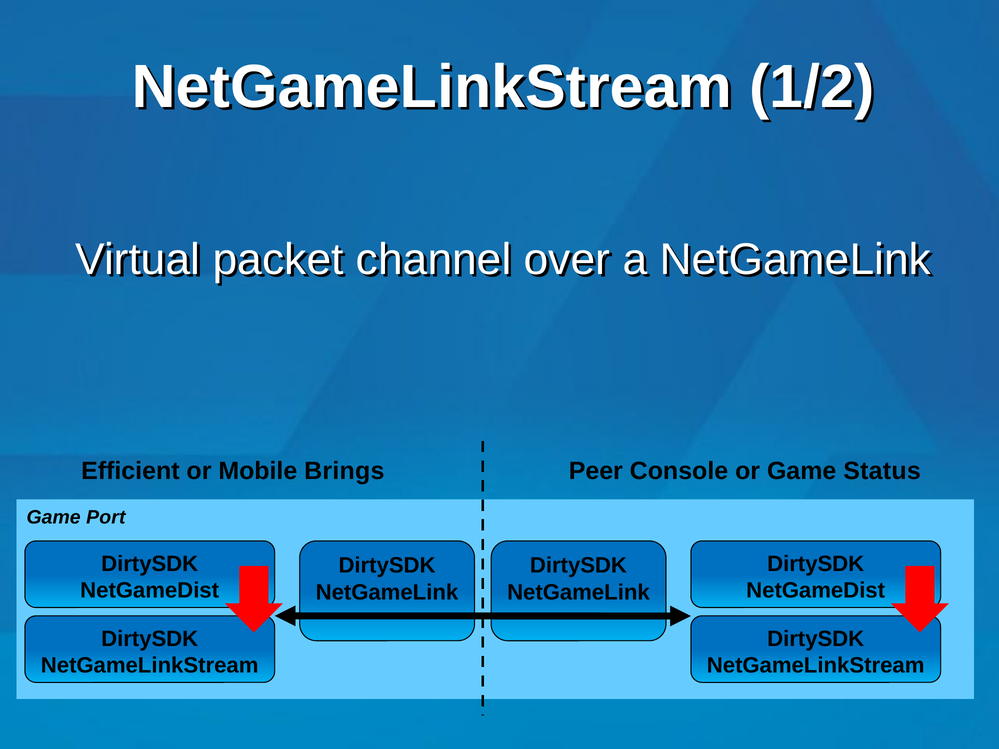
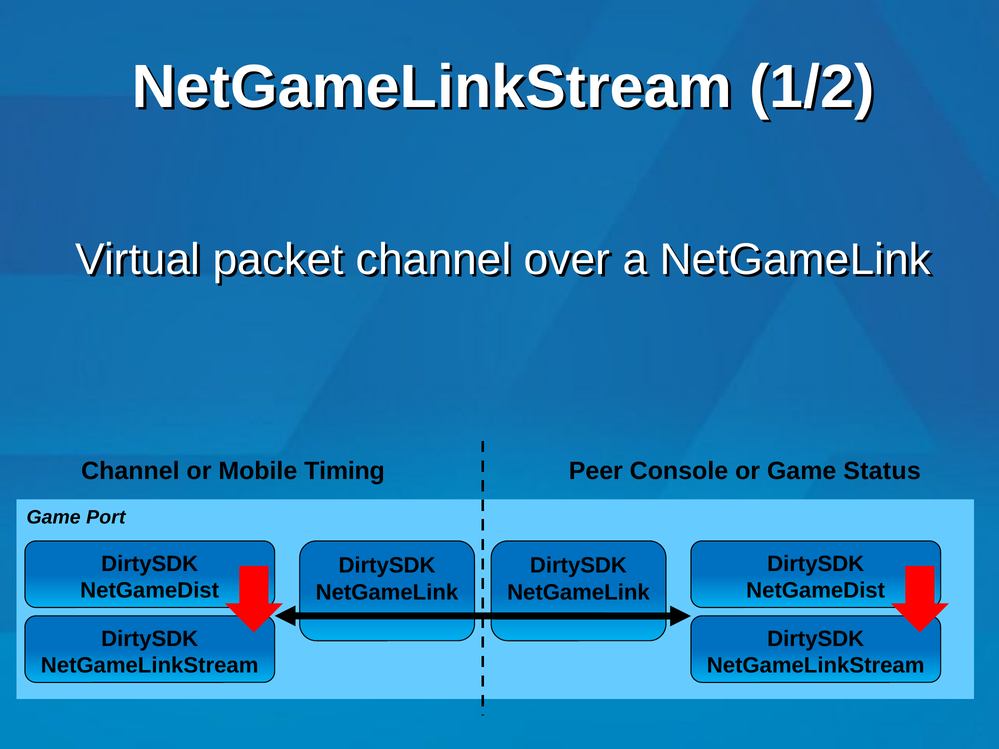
Efficient: Efficient -> Channel (130, 471)
Brings: Brings -> Timing (345, 471)
